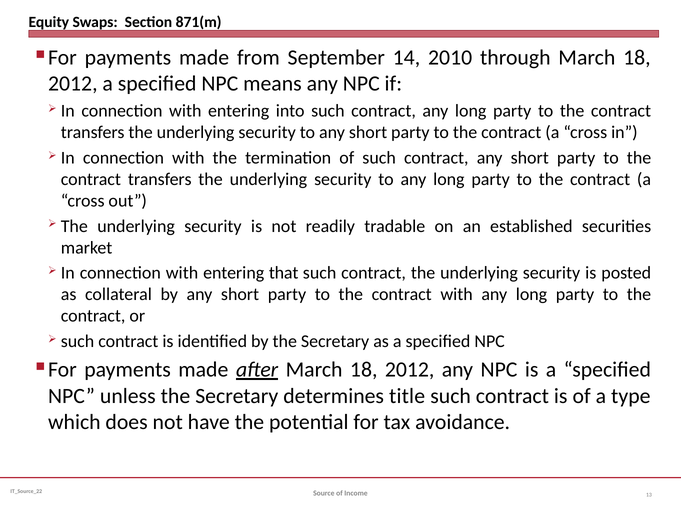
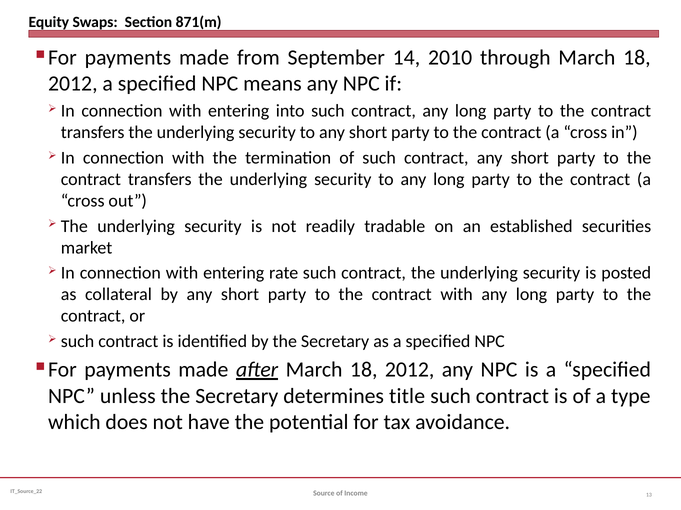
that: that -> rate (284, 273)
